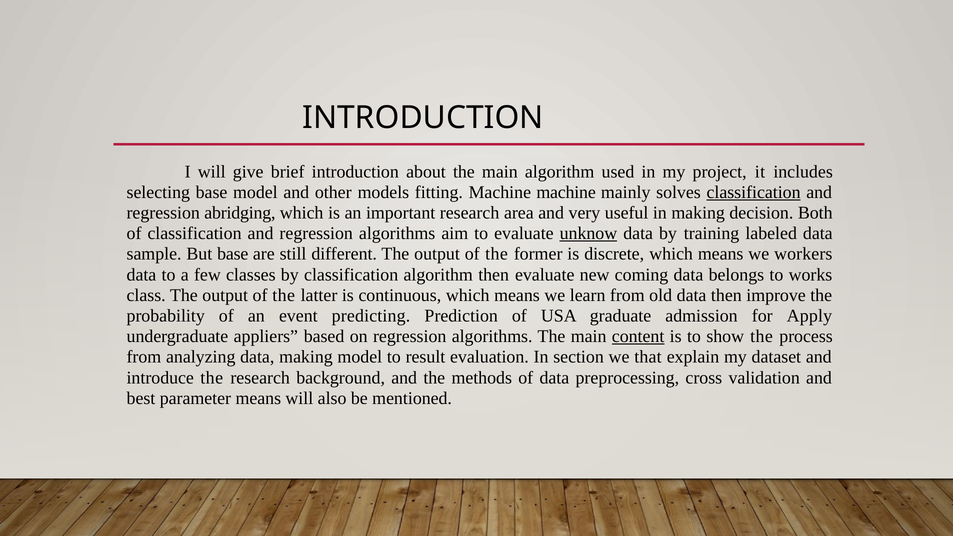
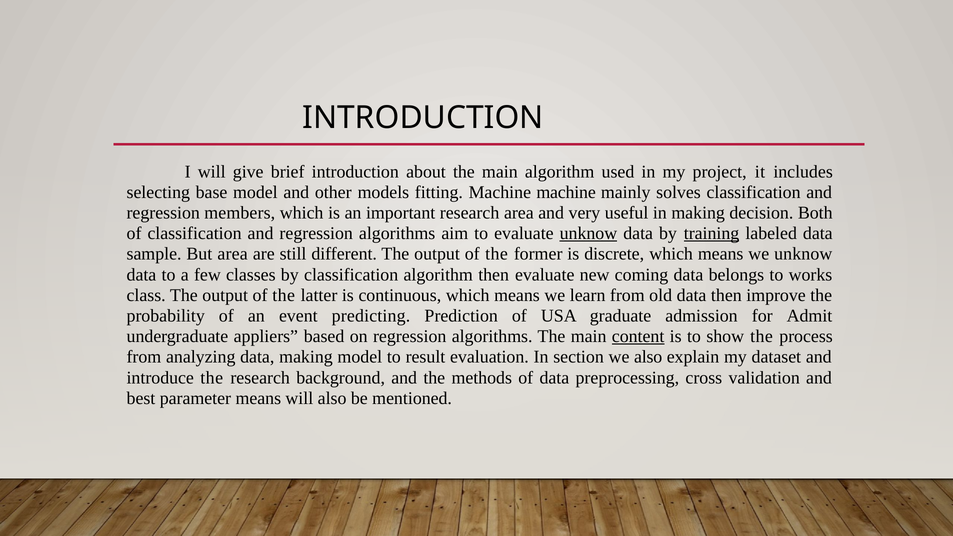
classification underline: present -> none (754, 192)
abridging: abridging -> members (240, 213)
training underline: none -> present (712, 233)
But base: base -> area (233, 254)
we workers: workers -> unknow (803, 254)
Apply: Apply -> Admit (809, 316)
we that: that -> also (648, 357)
